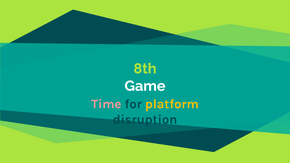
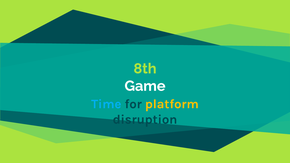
Time colour: pink -> light blue (106, 104)
